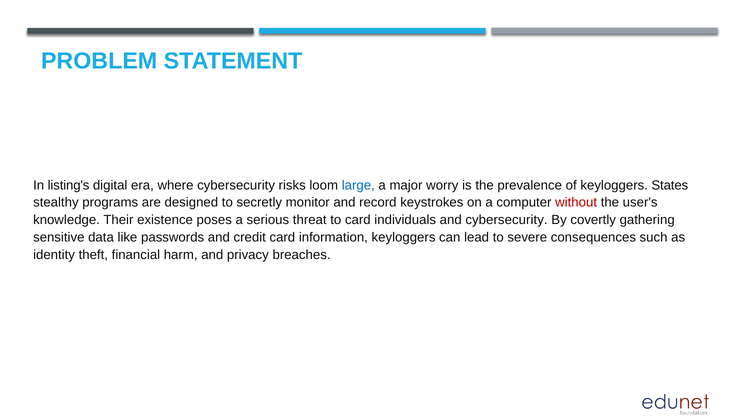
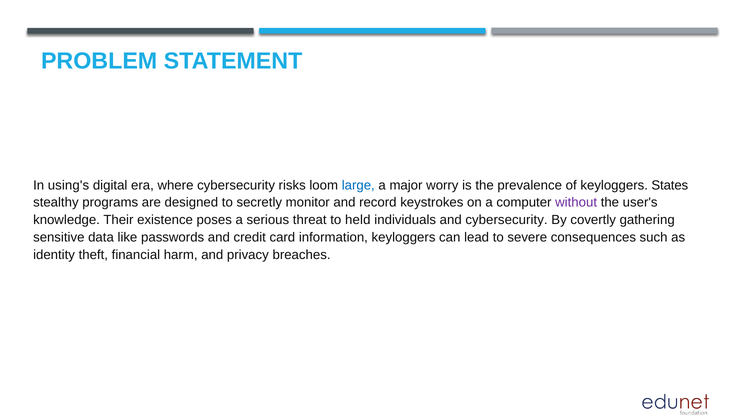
listing's: listing's -> using's (68, 185)
without colour: red -> purple (576, 203)
to card: card -> held (358, 220)
